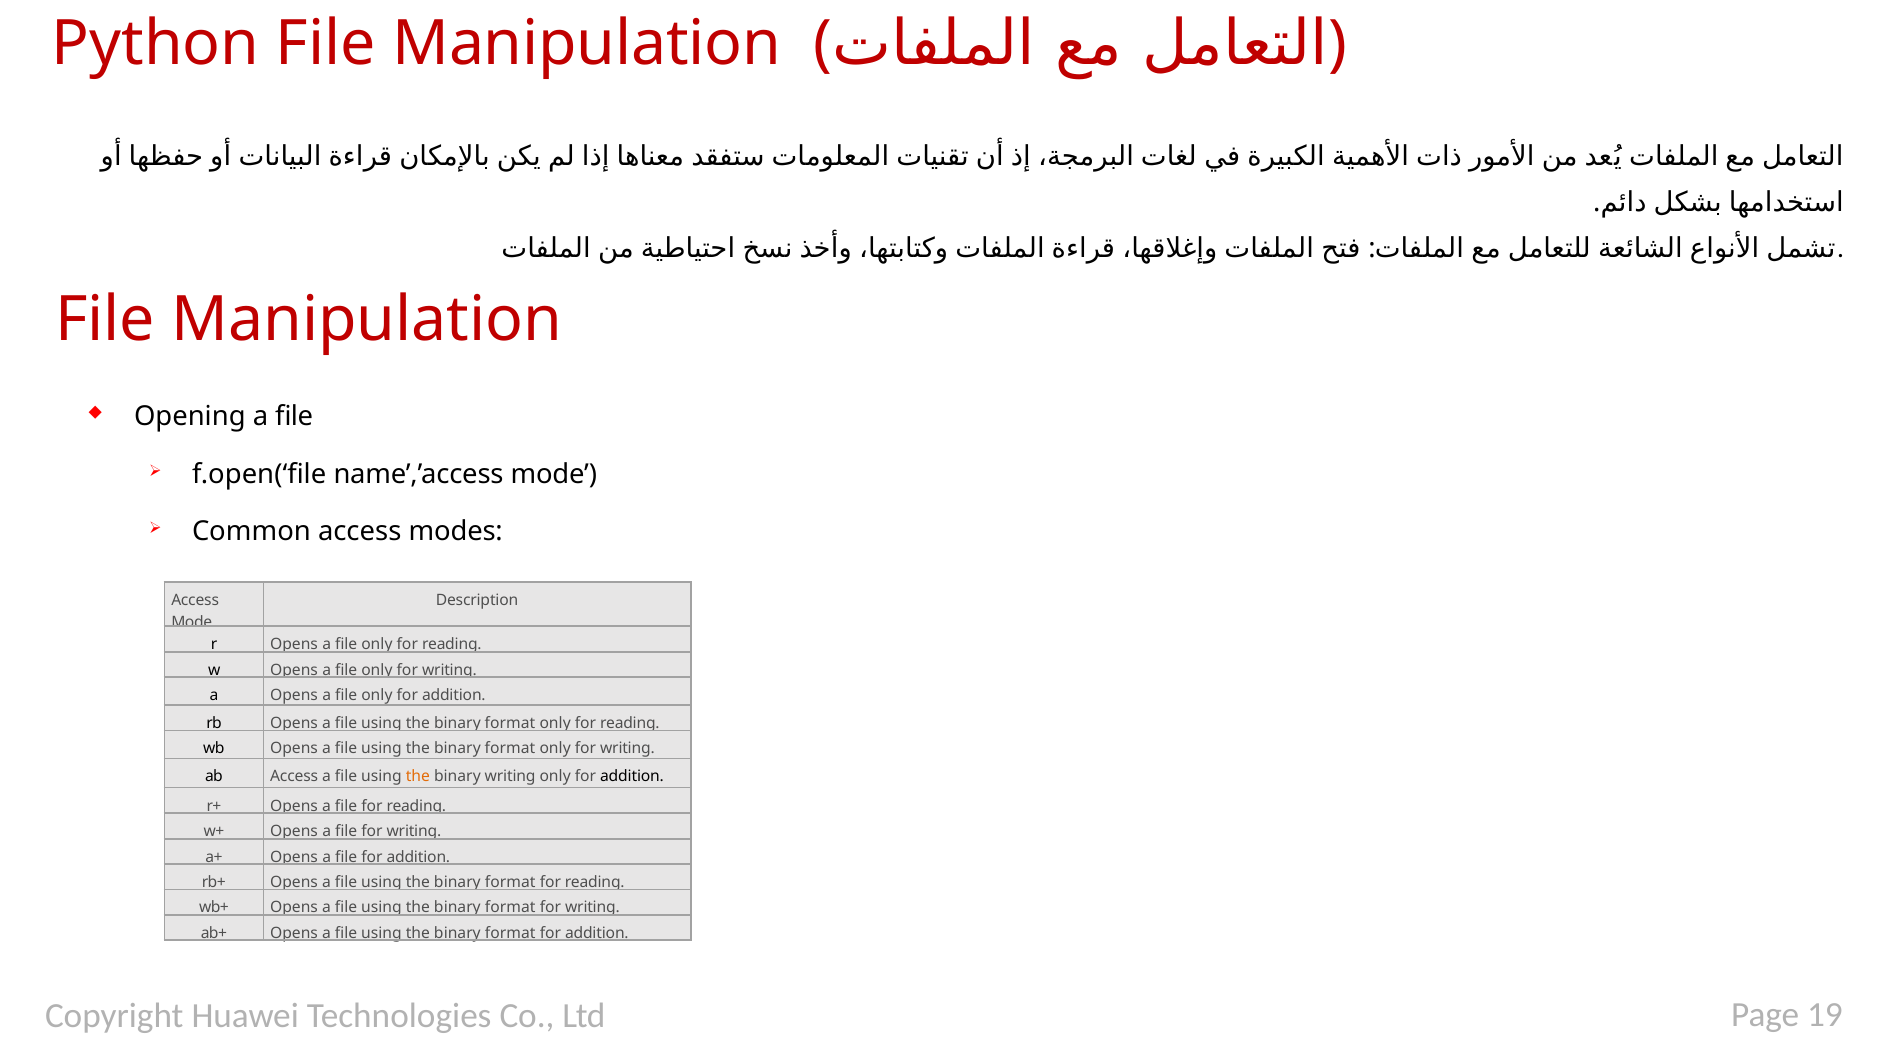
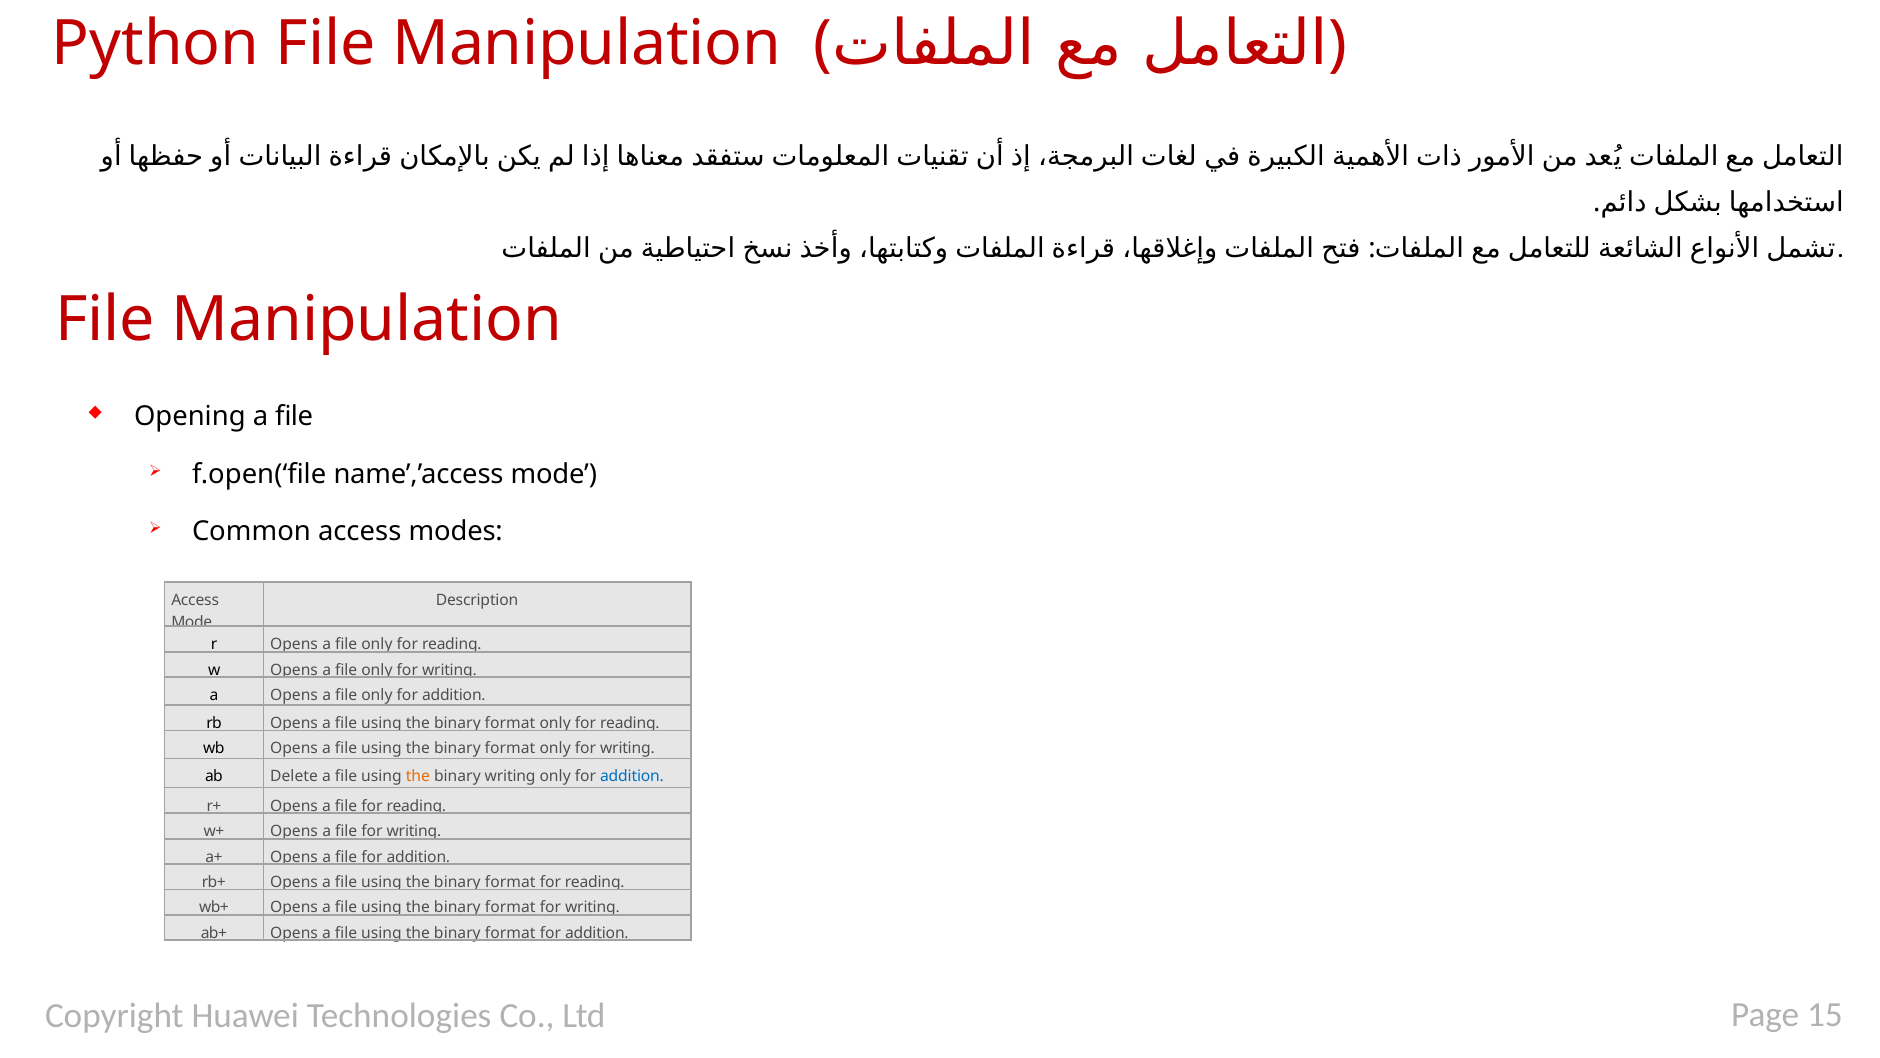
ab Access: Access -> Delete (294, 776)
addition colour: black -> blue (632, 776)
19: 19 -> 15 (1825, 1015)
